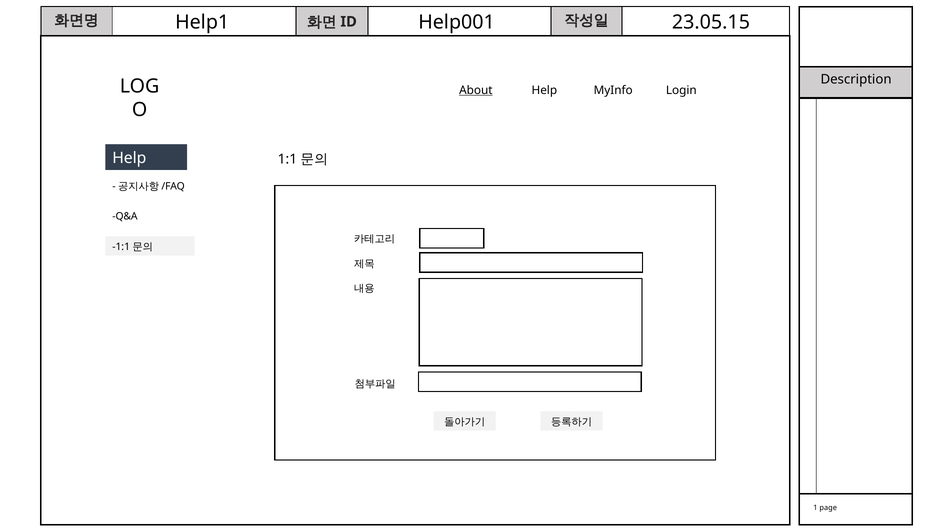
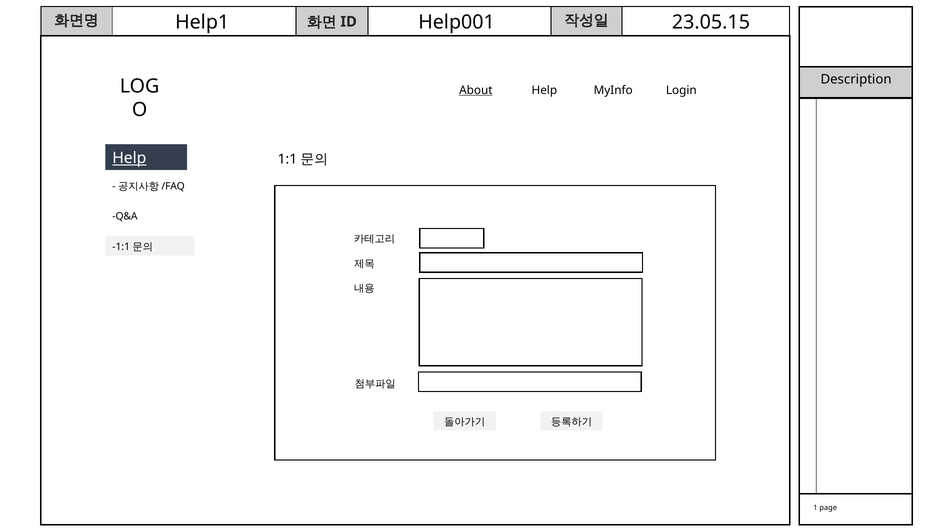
Help underline: none -> present (129, 158)
